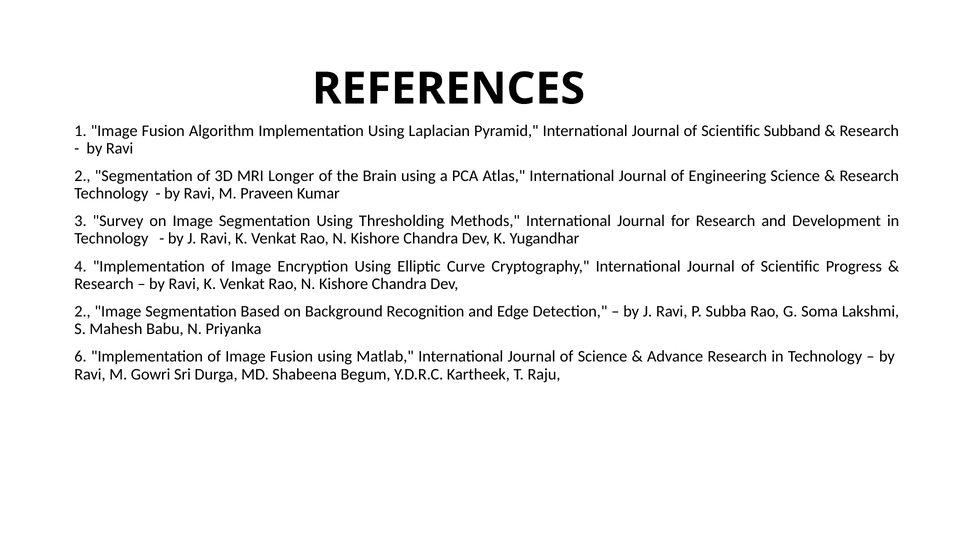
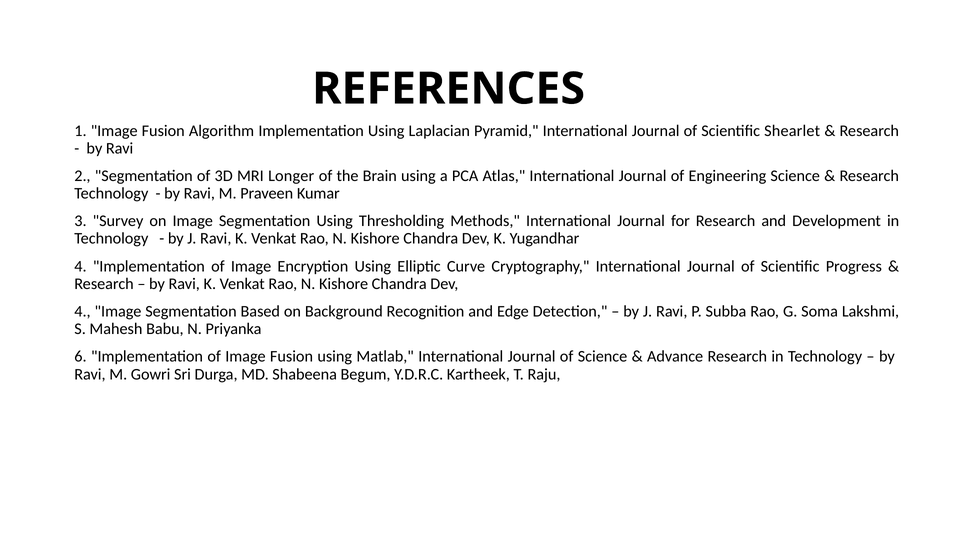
Subband: Subband -> Shearlet (792, 131)
2: 2 -> 4 (82, 312)
